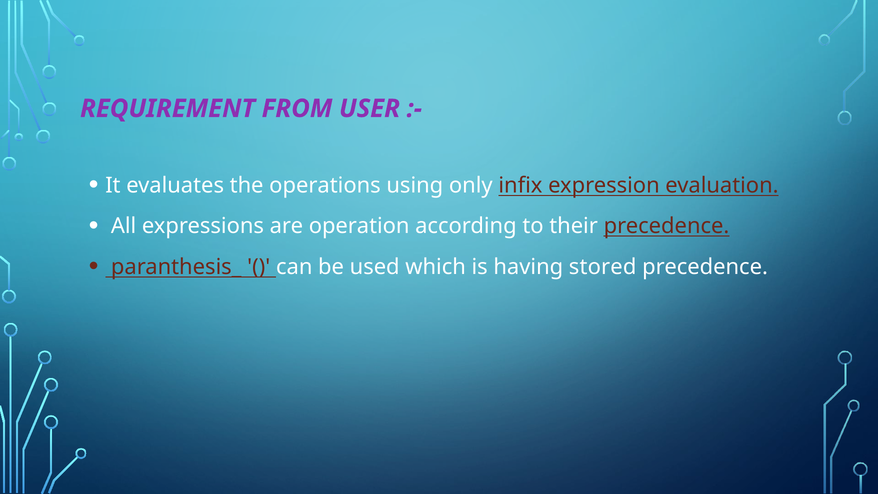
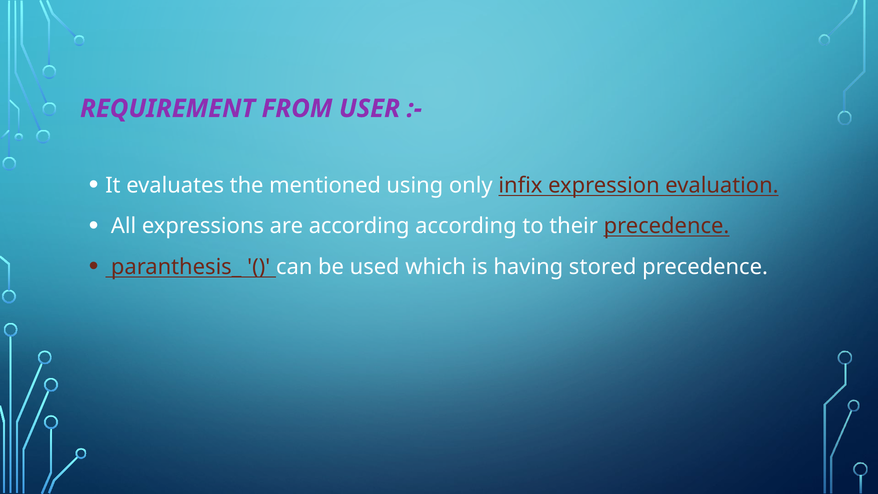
operations: operations -> mentioned (325, 185)
are operation: operation -> according (359, 226)
